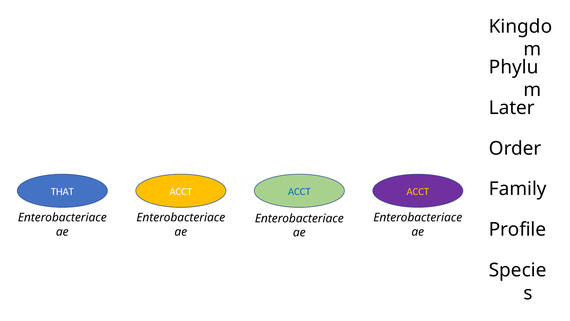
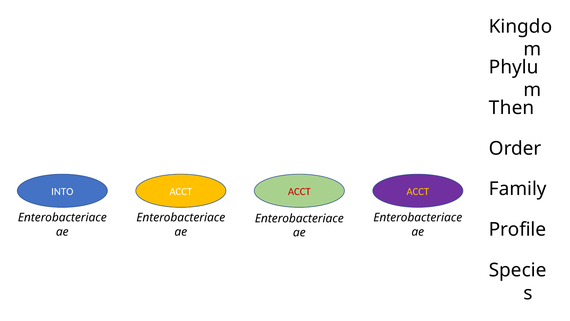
Later: Later -> Then (512, 108)
THAT: THAT -> INTO (62, 191)
ACCT colour: blue -> red (299, 191)
